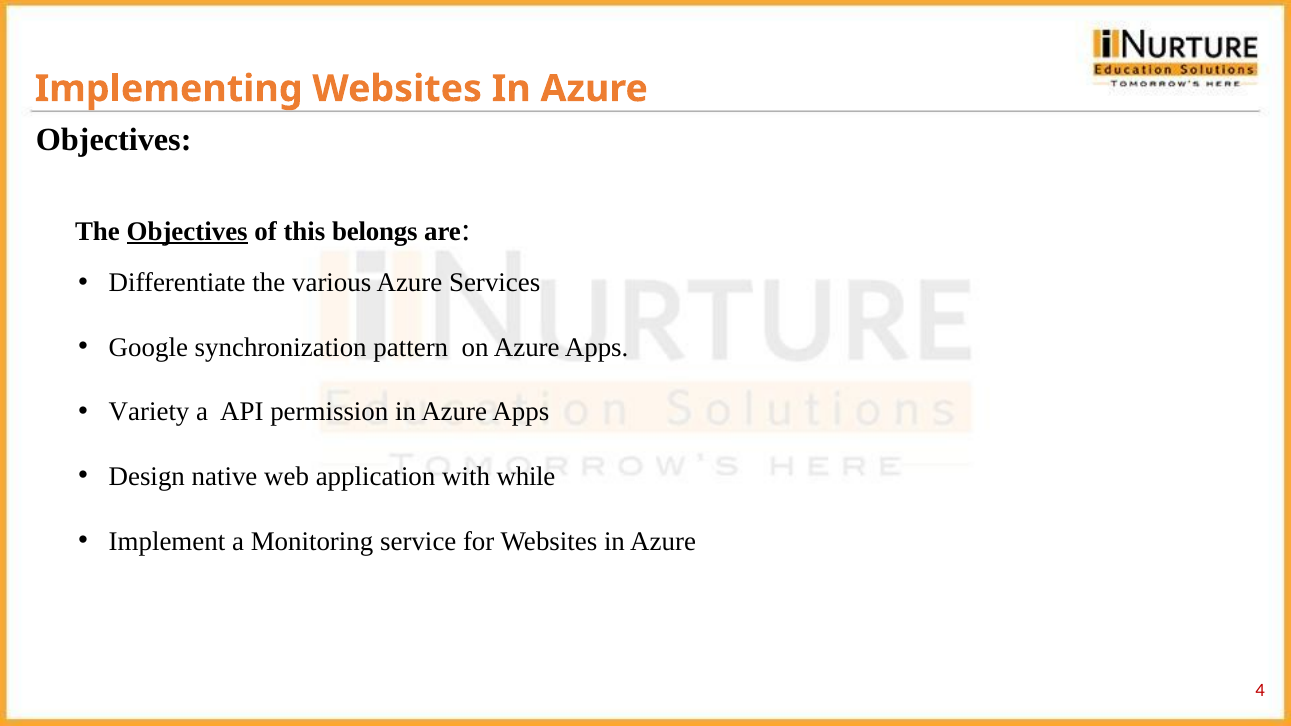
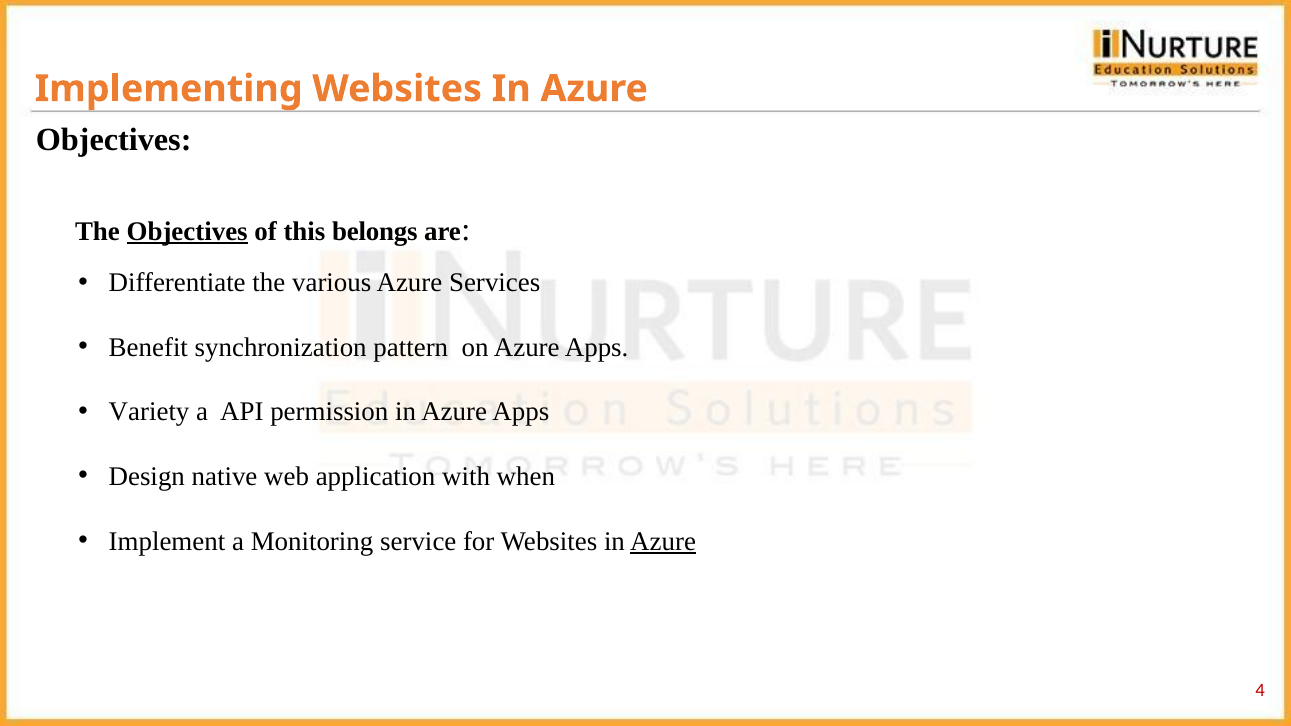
Google: Google -> Benefit (148, 348)
while: while -> when (526, 477)
Azure underline: none -> present (663, 541)
